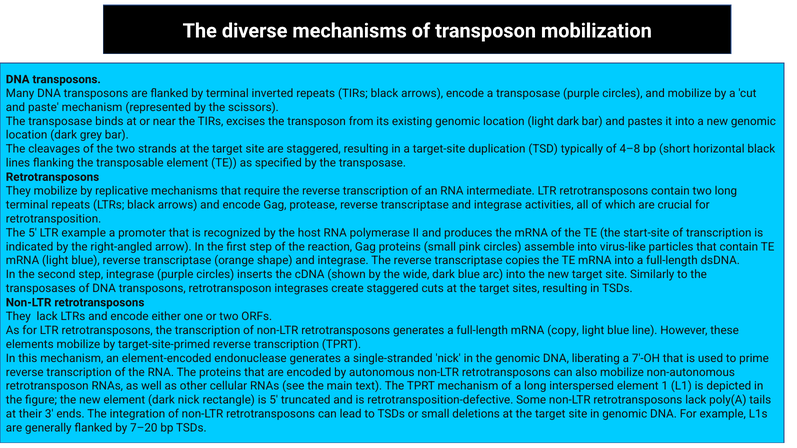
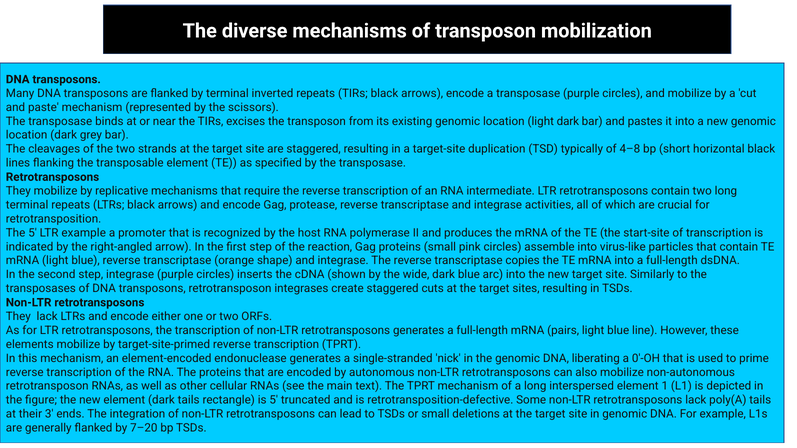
copy: copy -> pairs (563, 331)
7′-OH: 7′-OH -> 0′-OH (646, 359)
dark nick: nick -> tails (189, 400)
